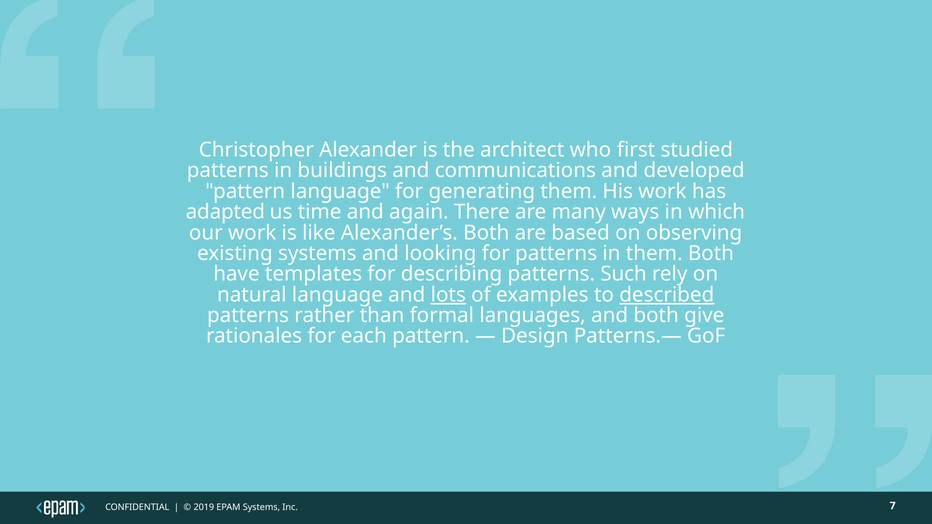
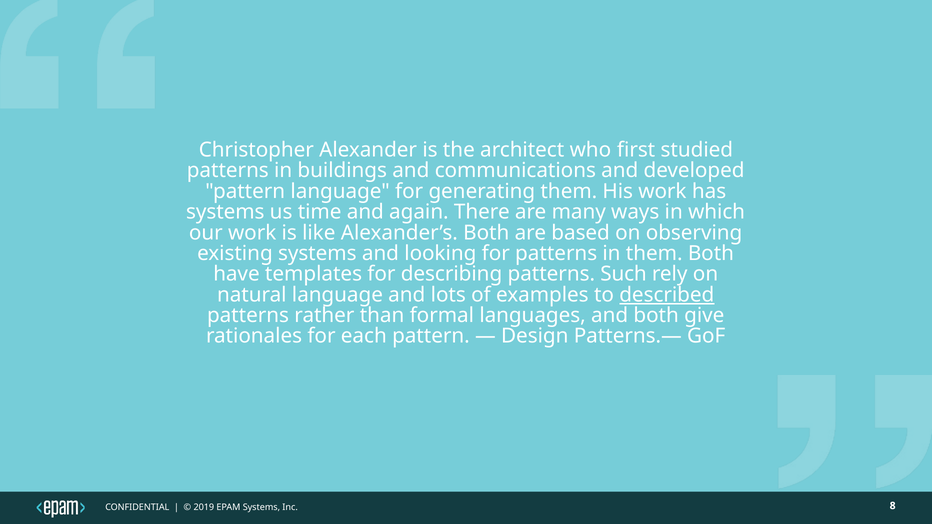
adapted: adapted -> systems (225, 212)
lots underline: present -> none (448, 295)
7: 7 -> 8 (893, 506)
